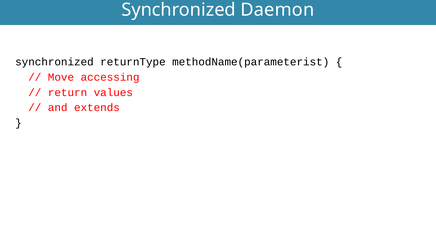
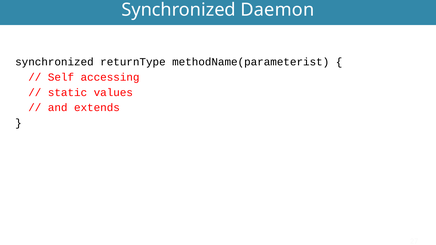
Move: Move -> Self (61, 77)
return: return -> static (68, 93)
